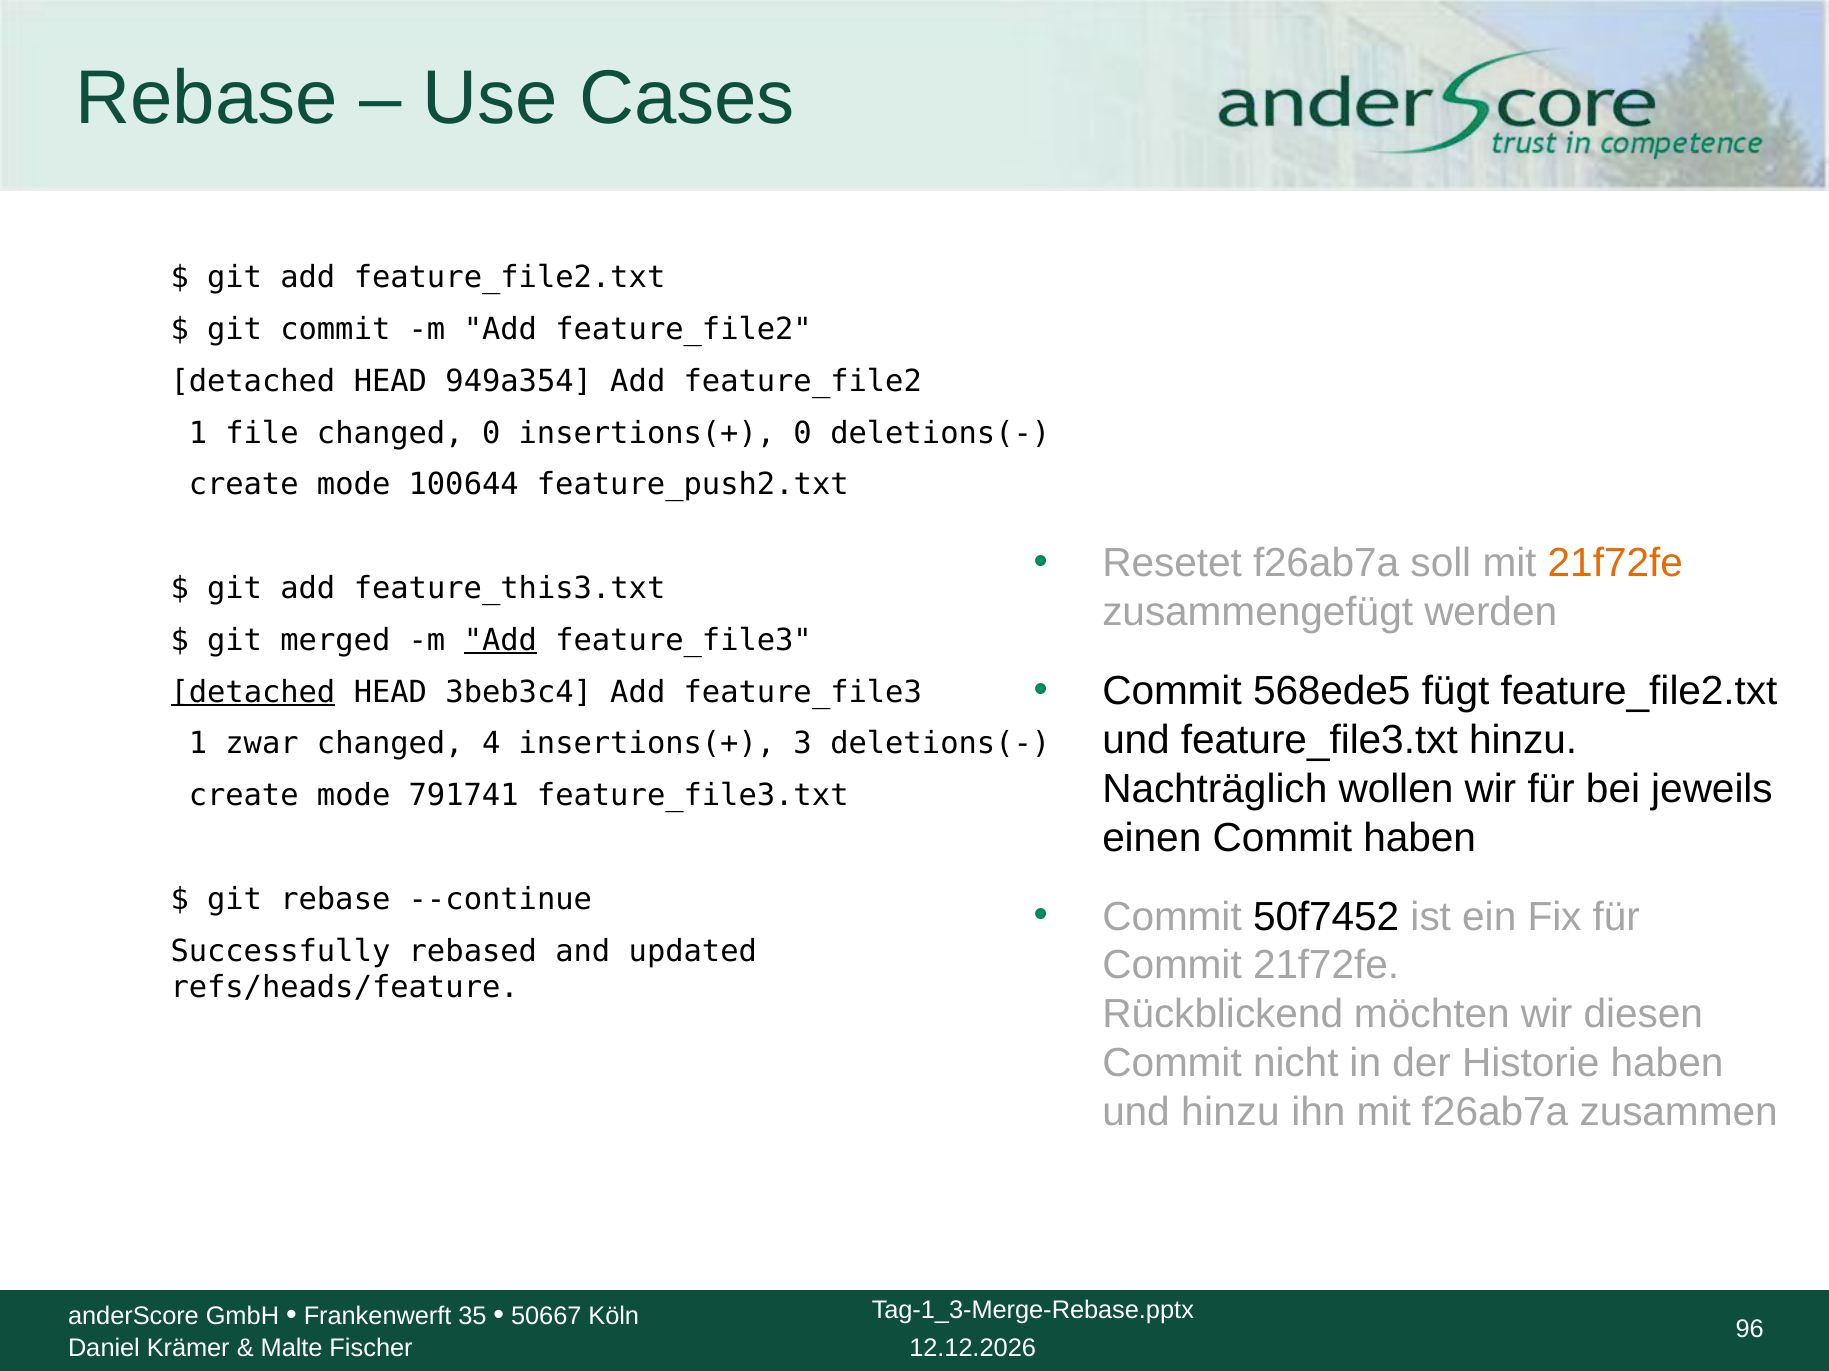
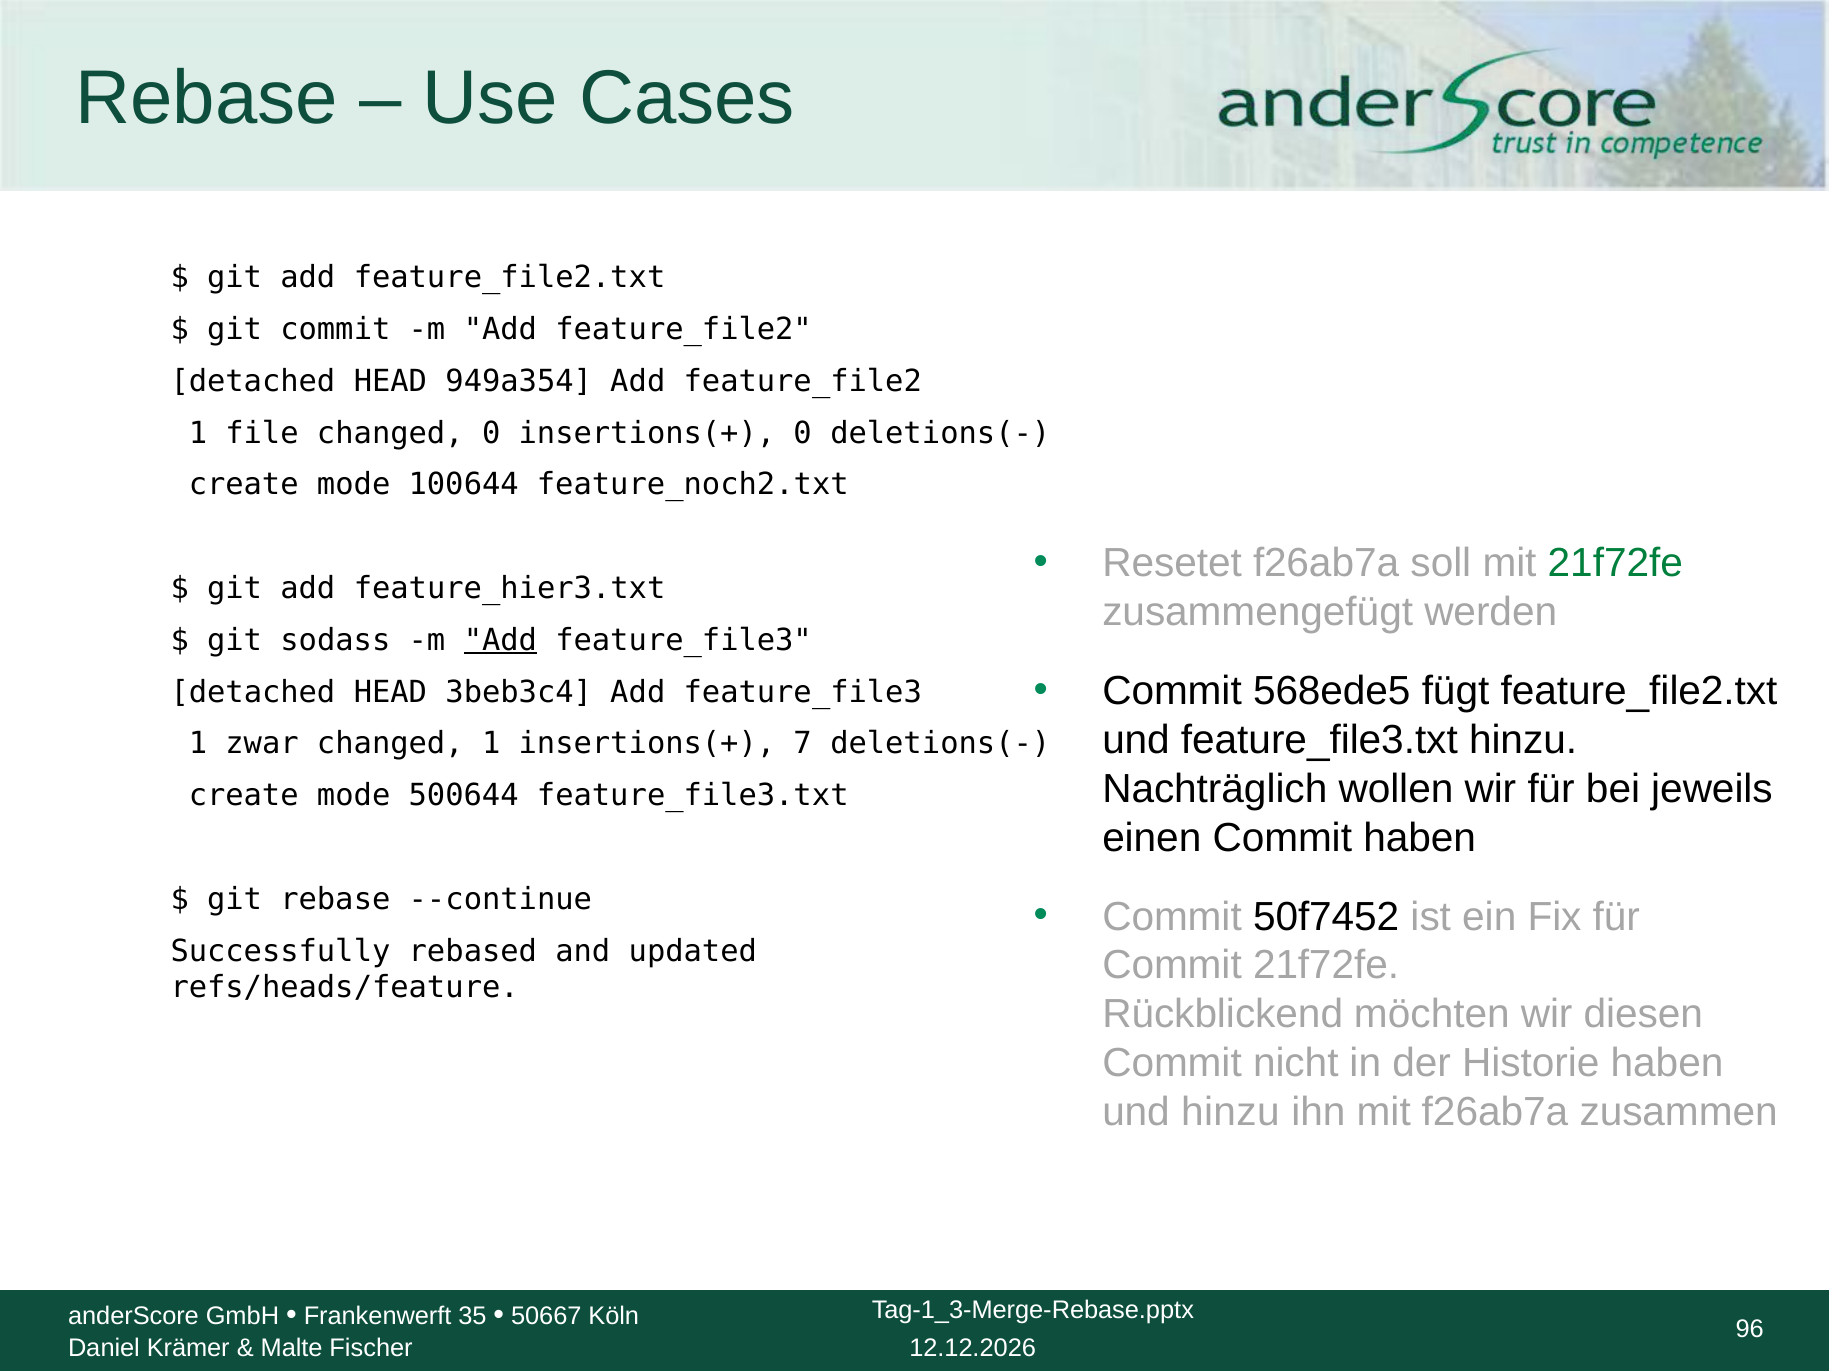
feature_push2.txt: feature_push2.txt -> feature_noch2.txt (693, 485)
21f72fe colour: orange -> green (1615, 564)
feature_this3.txt: feature_this3.txt -> feature_hier3.txt (510, 589)
merged: merged -> sodass (335, 641)
detached underline: present -> none (253, 692)
changed 4: 4 -> 1 (491, 744)
3: 3 -> 7 (803, 744)
791741: 791741 -> 500644 (464, 796)
